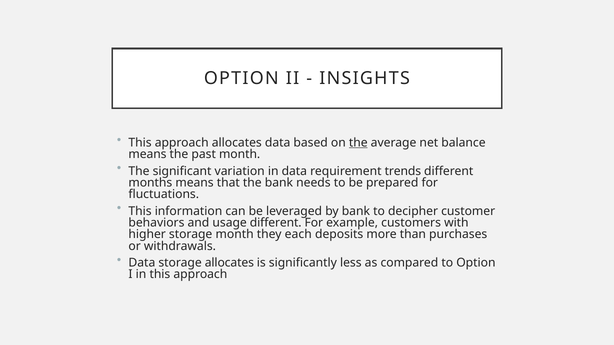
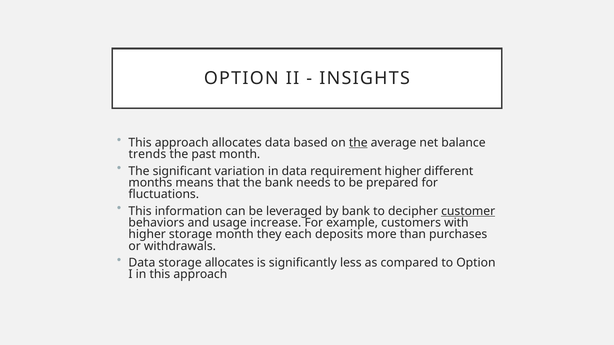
means: means -> trends (147, 154)
requirement trends: trends -> higher (403, 171)
customer underline: none -> present (468, 211)
usage different: different -> increase (276, 223)
